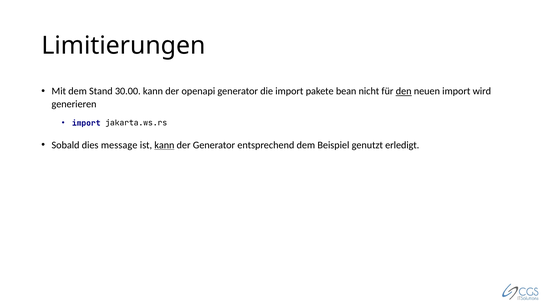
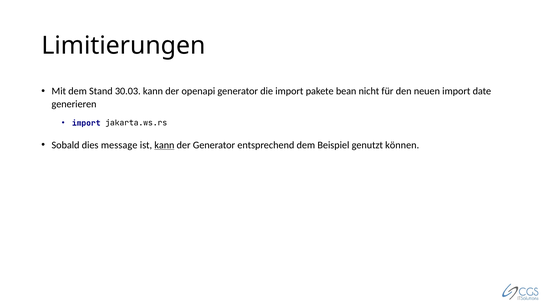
30.00: 30.00 -> 30.03 (128, 91)
den underline: present -> none (404, 91)
wird: wird -> date (482, 91)
erledigt: erledigt -> können (402, 145)
